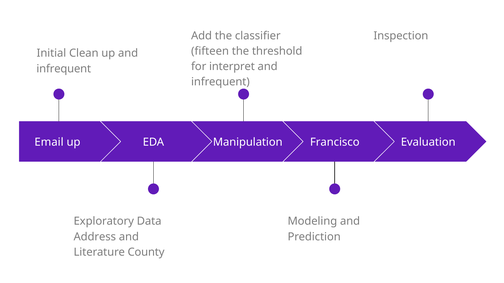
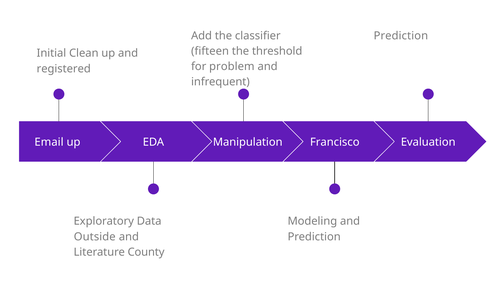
Inspection: Inspection -> Prediction (401, 36)
interpret: interpret -> problem (232, 67)
infrequent: infrequent -> registered (64, 69)
Address: Address -> Outside (95, 237)
